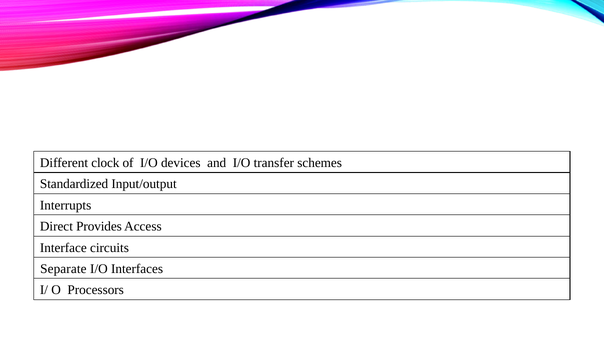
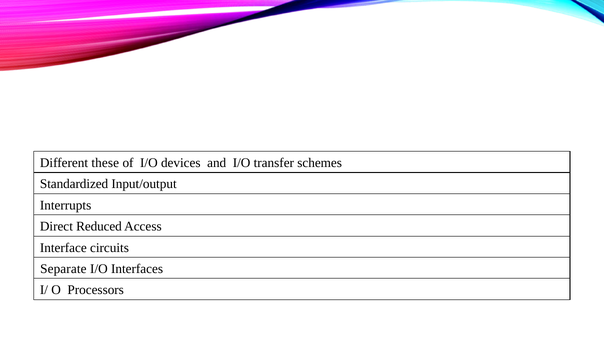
clock: clock -> these (105, 163)
Provides: Provides -> Reduced (99, 226)
